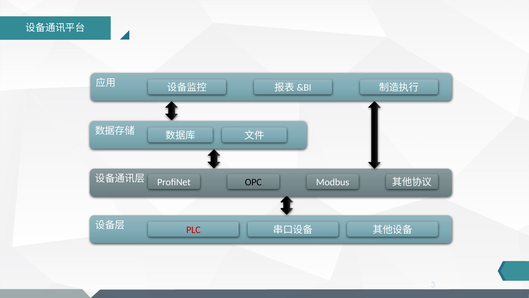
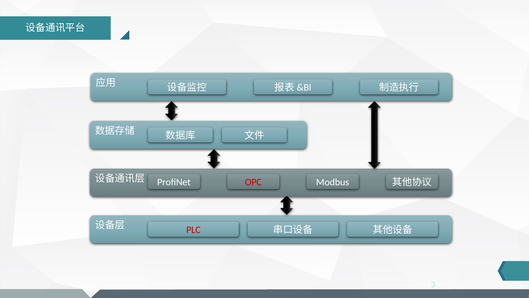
OPC colour: black -> red (253, 182)
